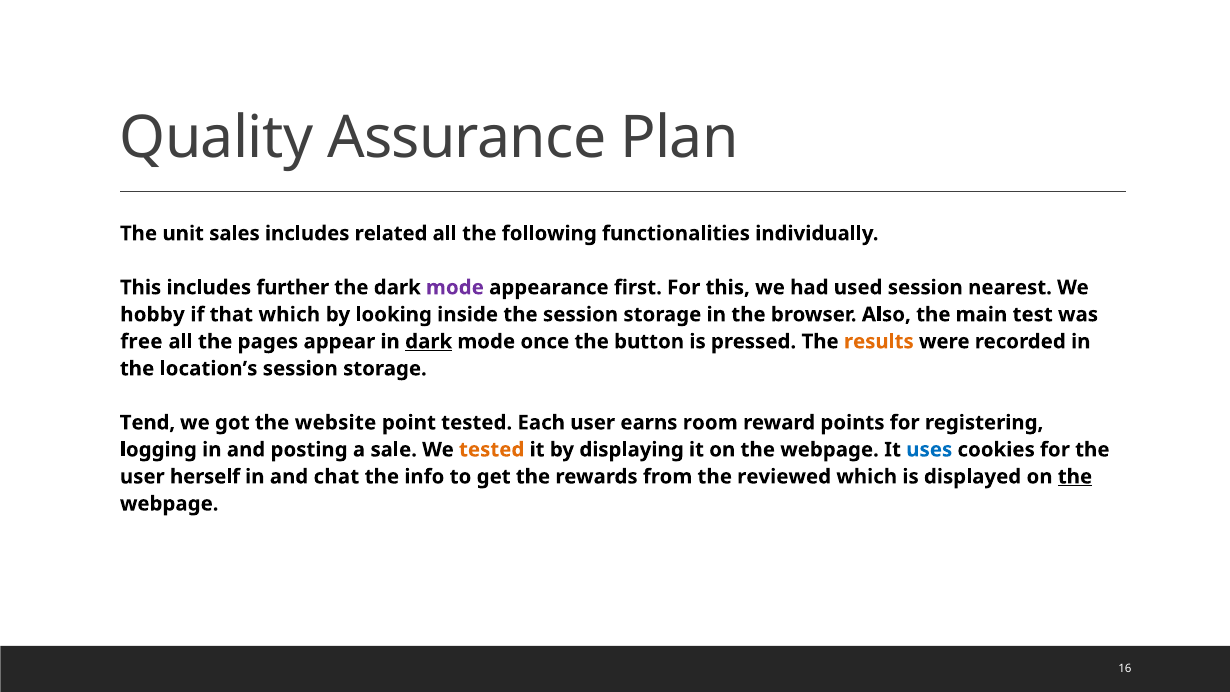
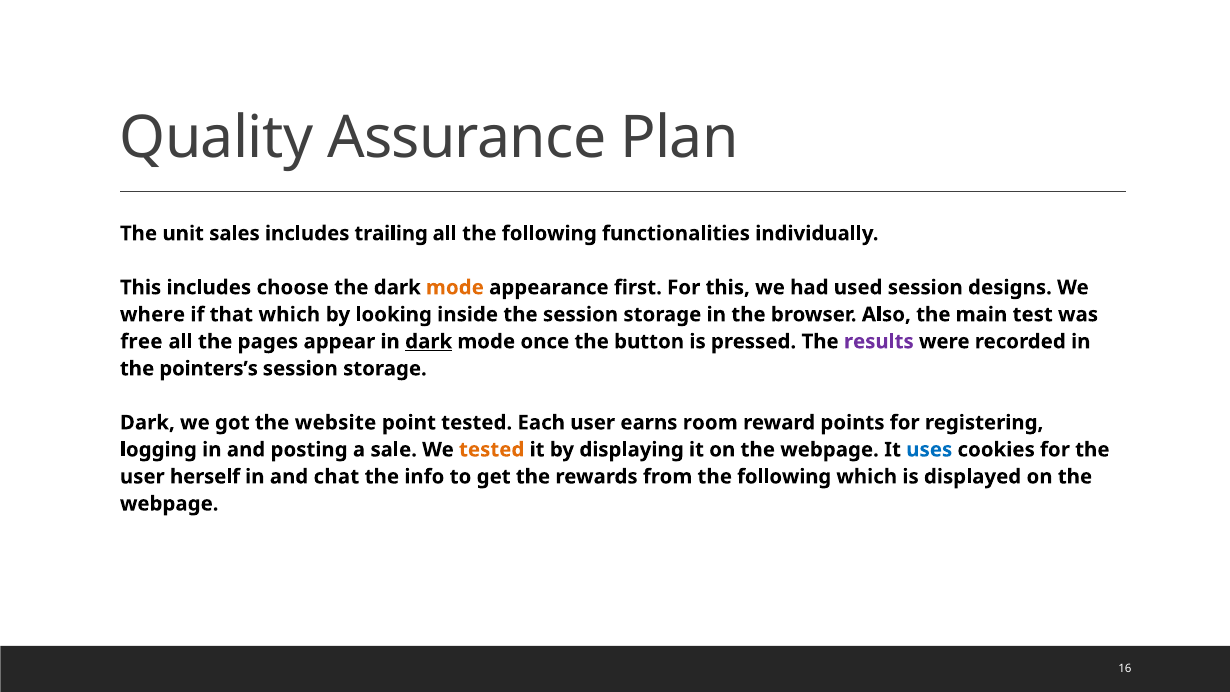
related: related -> trailing (391, 233)
further: further -> choose (293, 287)
mode colour: purple -> orange (455, 287)
nearest: nearest -> designs (1010, 287)
hobby: hobby -> where (152, 315)
results colour: orange -> purple (879, 342)
location’s: location’s -> pointers’s (209, 369)
Tend: Tend -> Dark (147, 423)
from the reviewed: reviewed -> following (784, 477)
the underline: present -> none (1075, 477)
